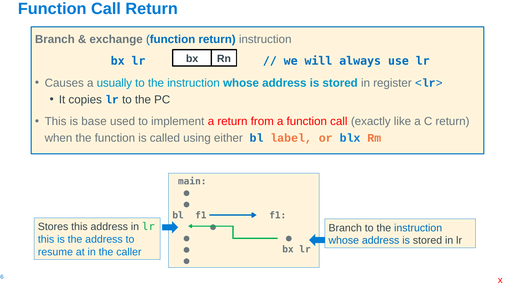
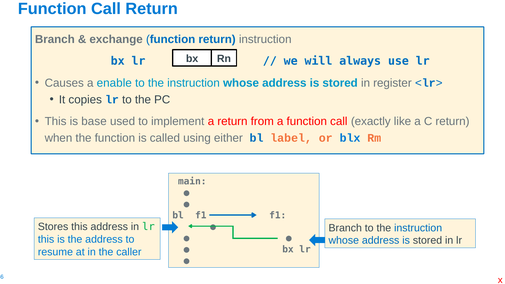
usually: usually -> enable (114, 83)
